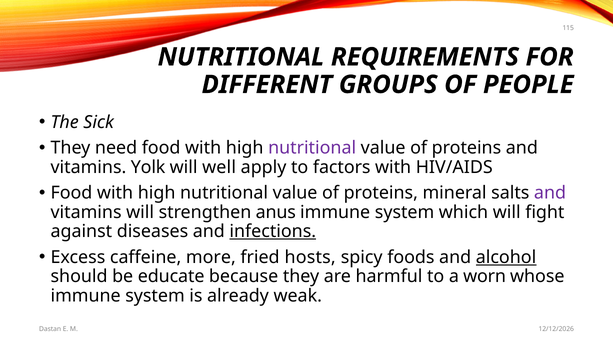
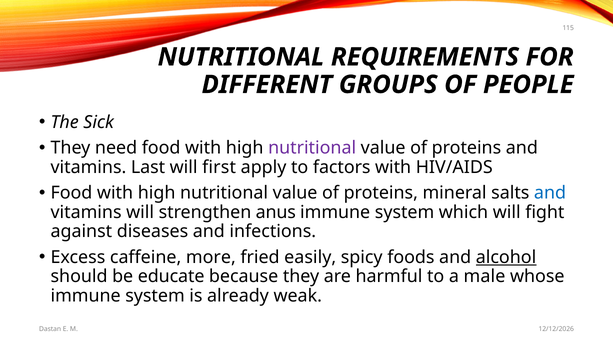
Yolk: Yolk -> Last (148, 167)
well: well -> first (219, 167)
and colour: purple -> blue (550, 193)
infections underline: present -> none (273, 231)
hosts: hosts -> easily (310, 257)
worn: worn -> male (484, 276)
